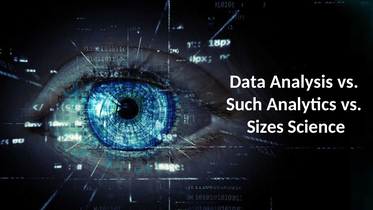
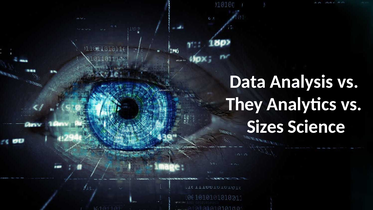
Such: Such -> They (244, 104)
